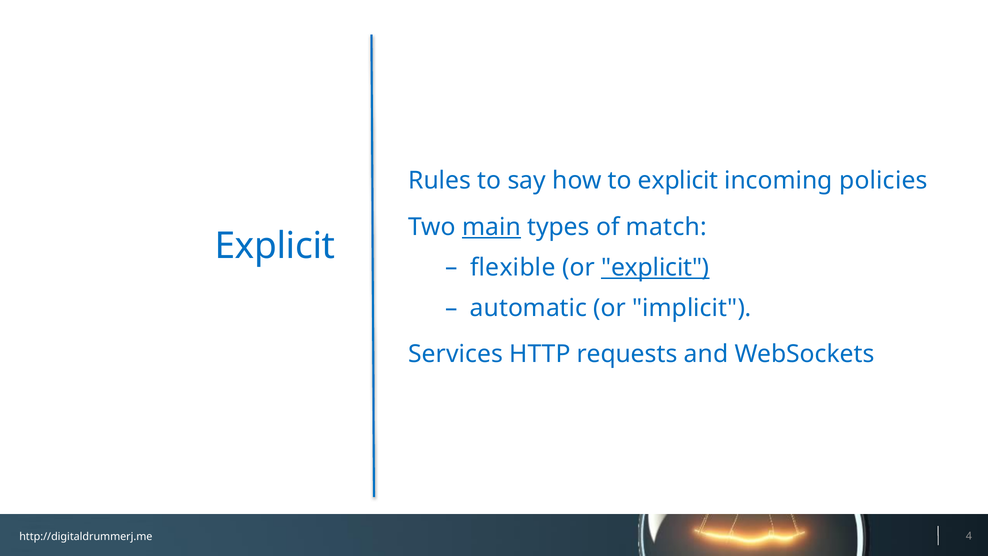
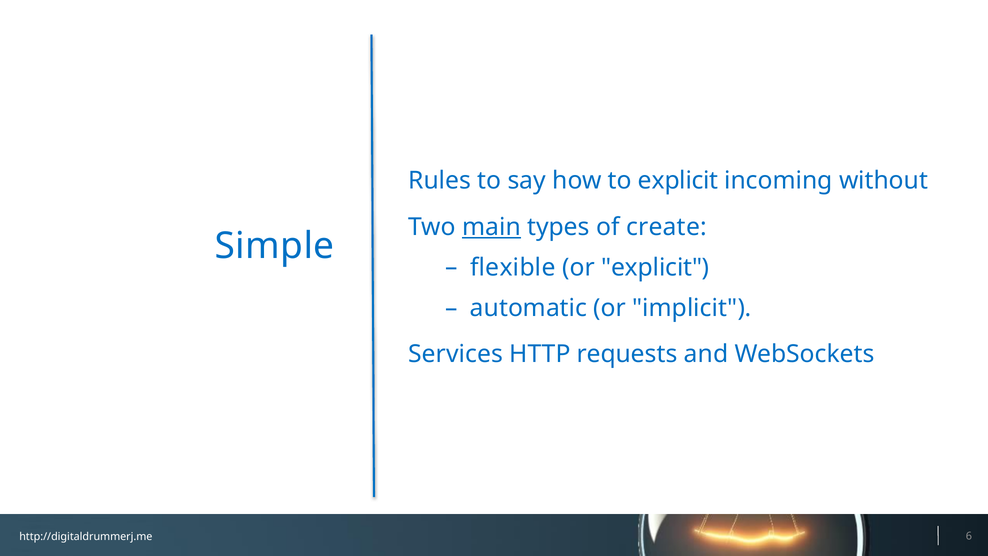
policies: policies -> without (884, 181)
match: match -> create (666, 227)
Explicit: Explicit -> Simple (275, 246)
explicit underline: present -> none (655, 267)
4: 4 -> 6 (969, 536)
